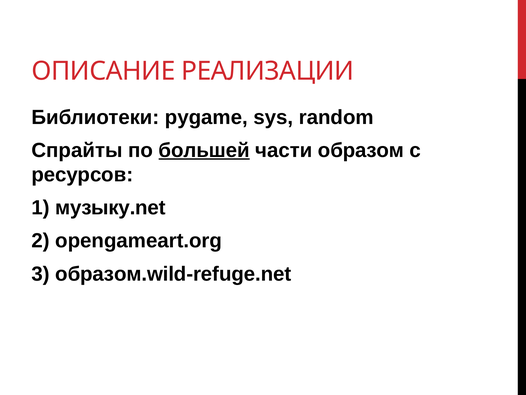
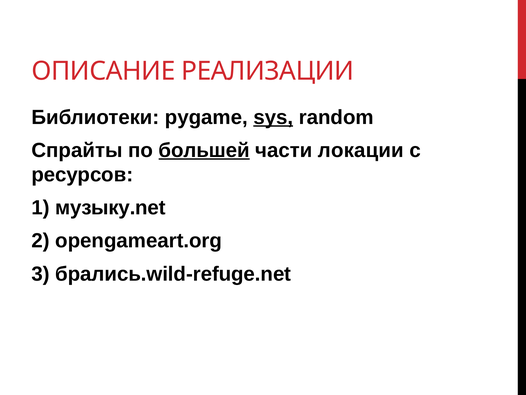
sys underline: none -> present (273, 117)
образом: образом -> локации (361, 150)
образом.wild-refuge.net: образом.wild-refuge.net -> брались.wild-refuge.net (173, 274)
